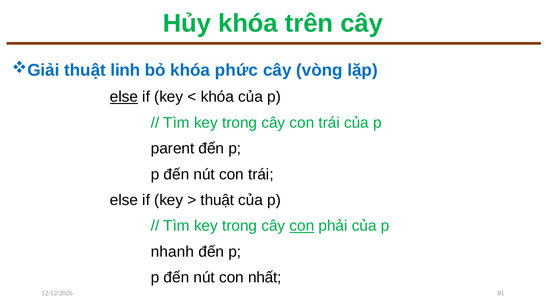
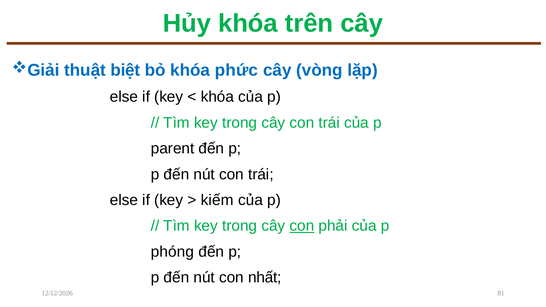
linh: linh -> biệt (125, 70)
else underline: present -> none (124, 97)
thuật: thuật -> kiếm (217, 200)
nhanh: nhanh -> phóng (173, 252)
